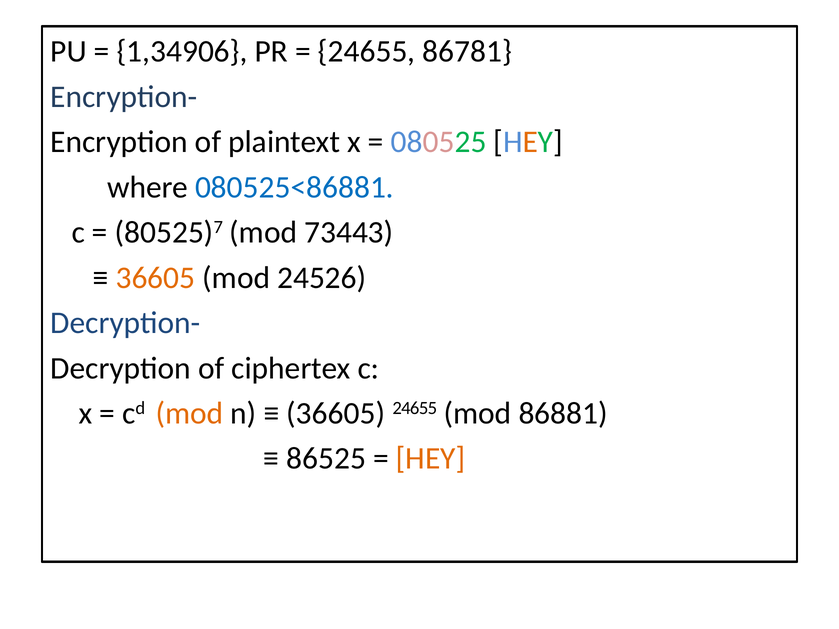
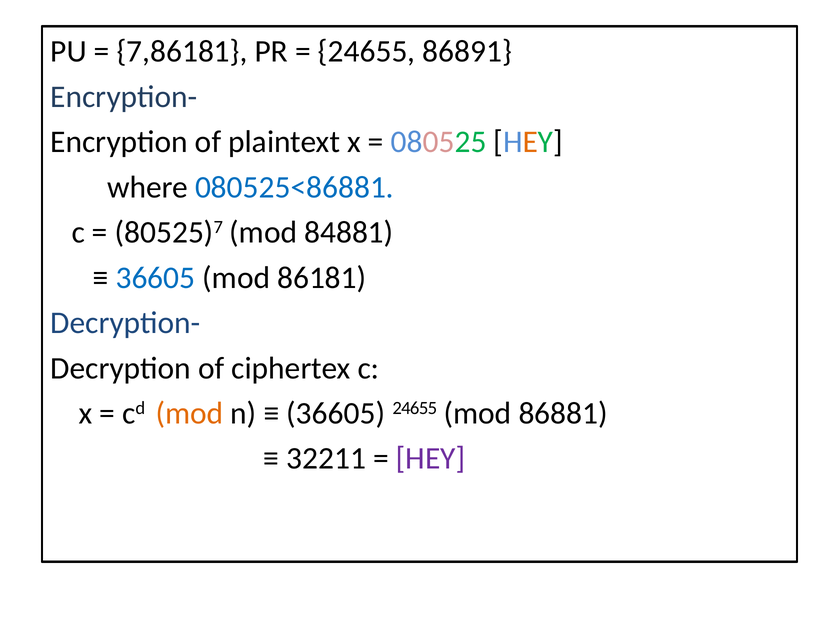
1,34906: 1,34906 -> 7,86181 (182, 52)
86781: 86781 -> 86891 (467, 52)
73443: 73443 -> 84881 (349, 233)
36605 colour: orange -> blue (155, 278)
24526: 24526 -> 86181 (322, 278)
86525: 86525 -> 32211 (326, 459)
HEY colour: orange -> purple (431, 459)
